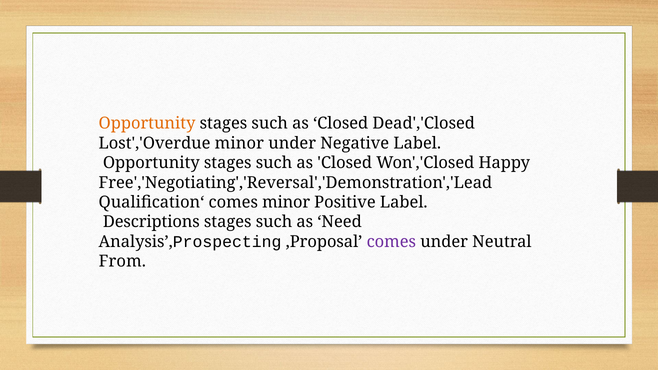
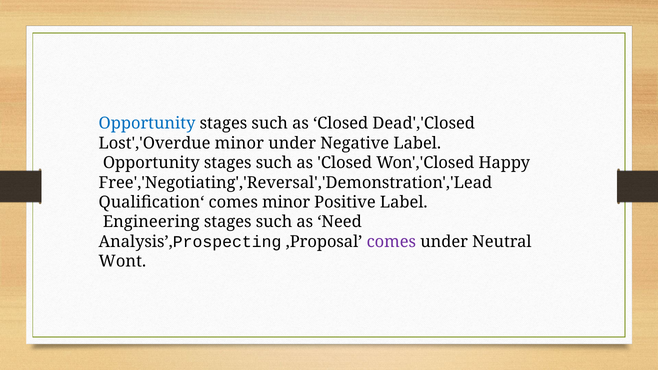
Opportunity colour: orange -> blue (147, 123)
Descriptions: Descriptions -> Engineering (151, 222)
From: From -> Wont (122, 262)
